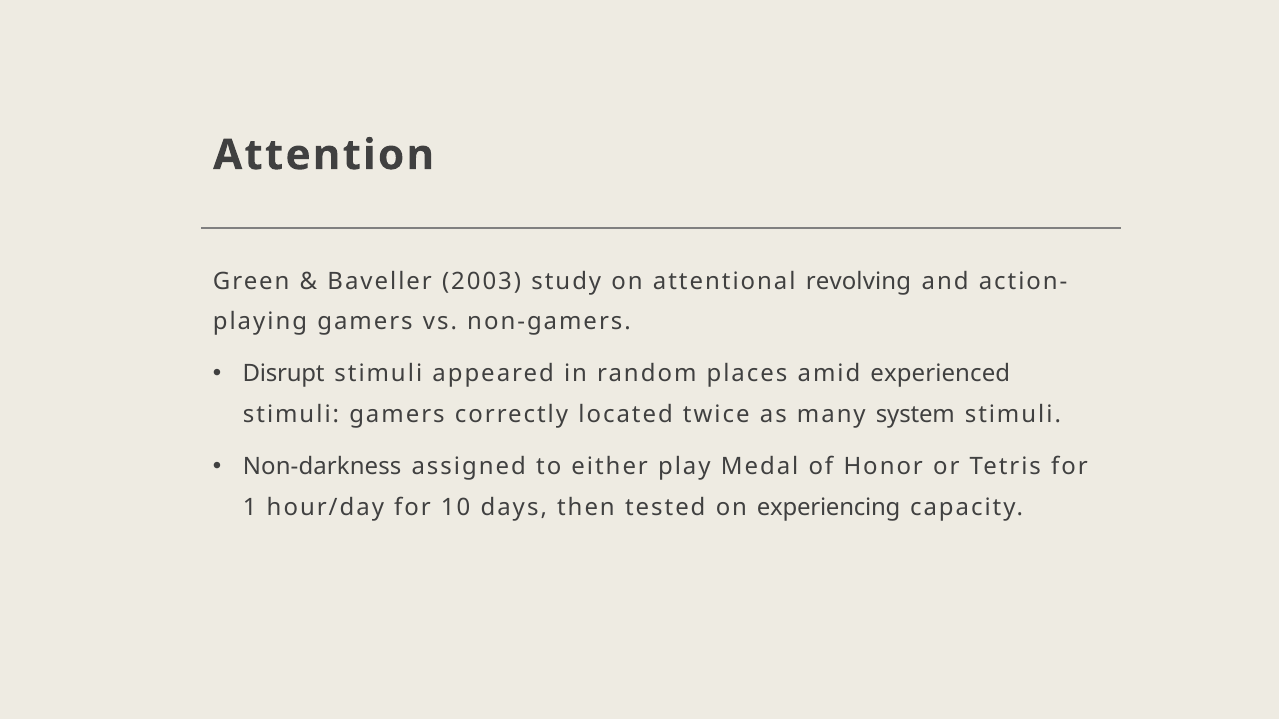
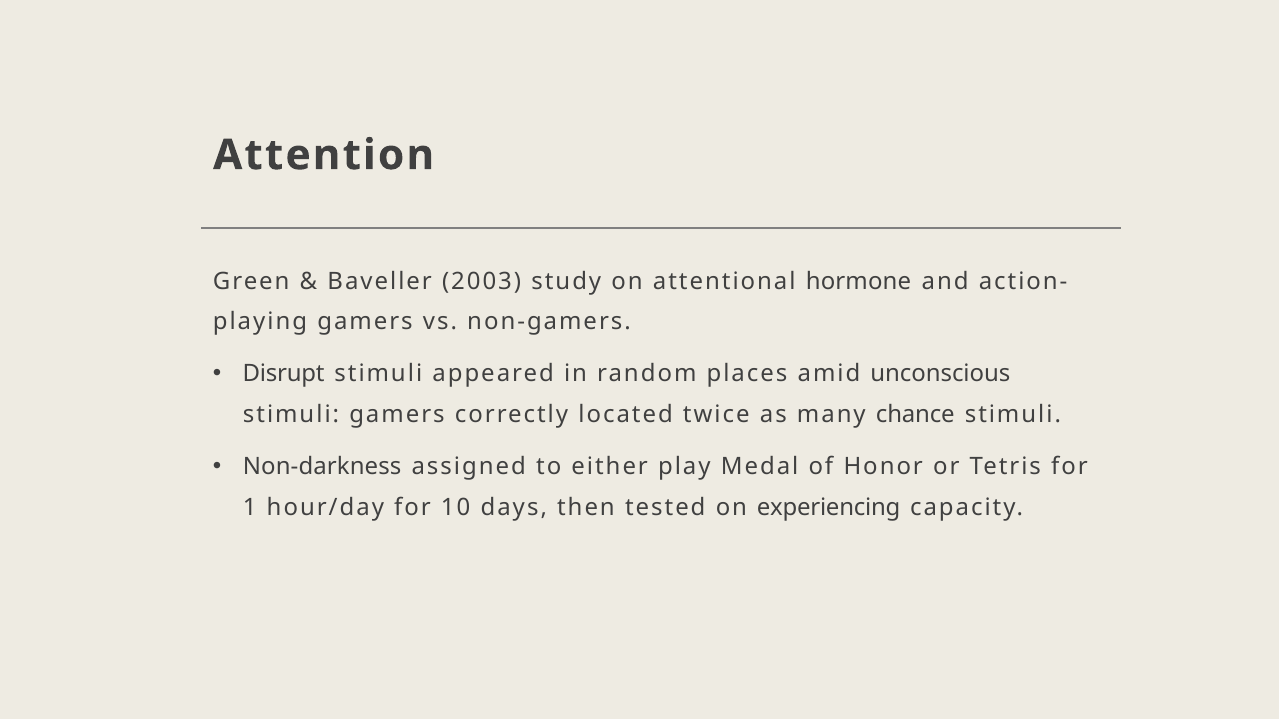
revolving: revolving -> hormone (858, 281)
experienced: experienced -> unconscious (940, 374)
system: system -> chance (915, 415)
